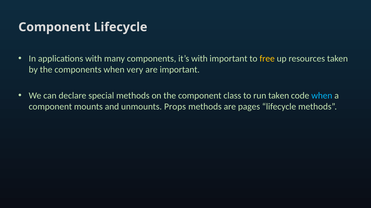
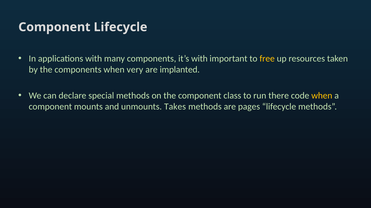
are important: important -> implanted (180, 70)
run taken: taken -> there (279, 96)
when colour: light blue -> yellow (322, 96)
Props: Props -> Takes (175, 107)
